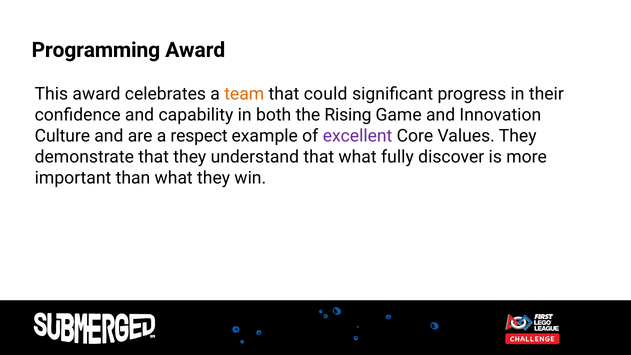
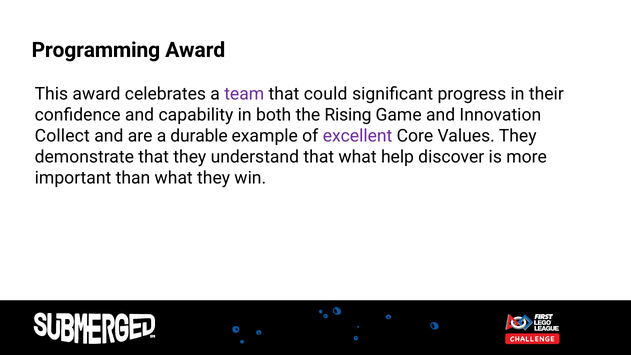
team colour: orange -> purple (244, 94)
Culture: Culture -> Collect (62, 136)
respect: respect -> durable (199, 136)
fully: fully -> help (397, 157)
